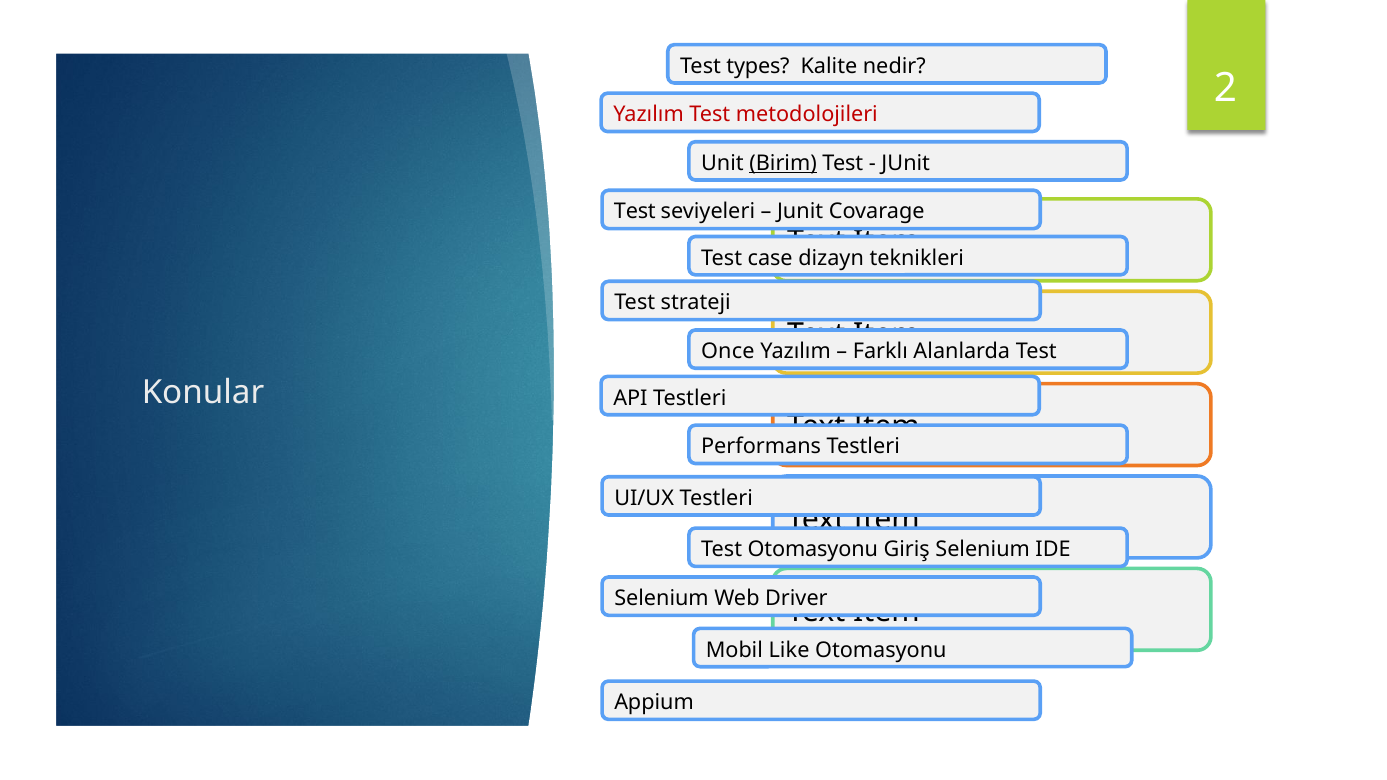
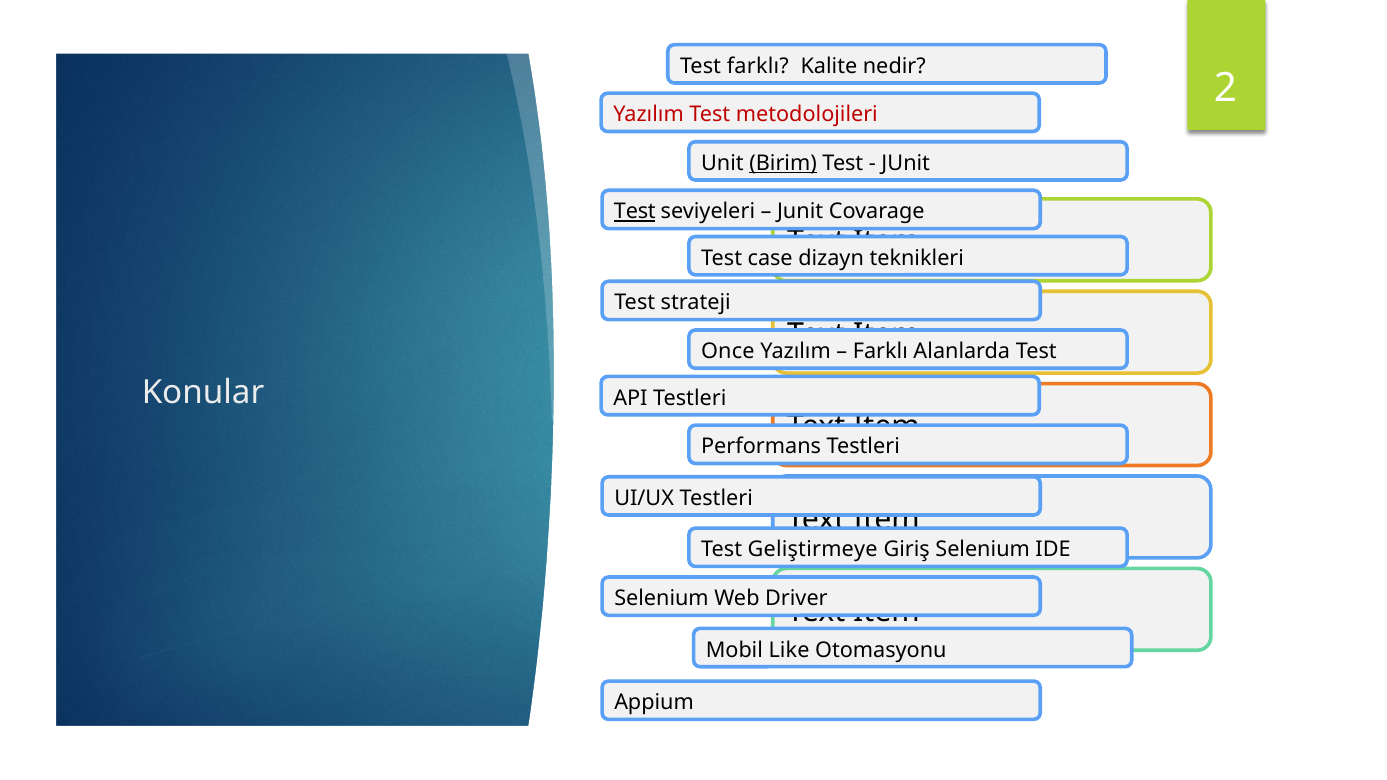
Test types: types -> farklı (758, 66)
Test underline: none -> present (635, 212)
Test Otomasyonu: Otomasyonu -> Geliştirmeye (813, 550)
